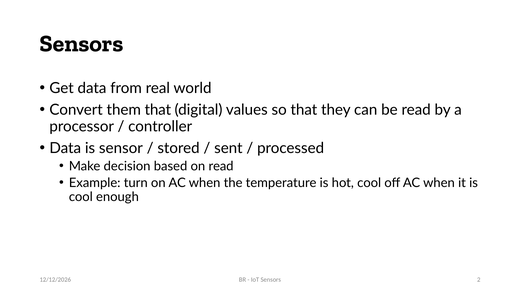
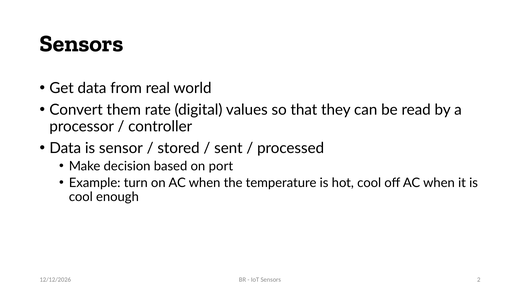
them that: that -> rate (158, 110)
on read: read -> port (221, 166)
